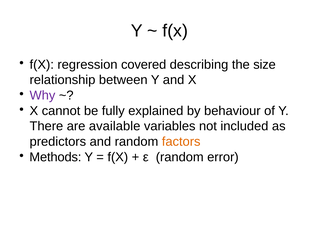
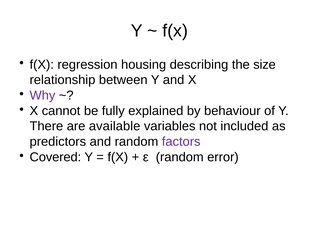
covered: covered -> housing (144, 65)
factors colour: orange -> purple (181, 142)
Methods: Methods -> Covered (55, 157)
